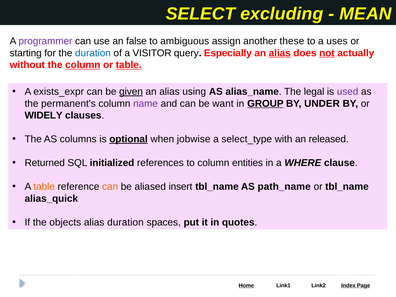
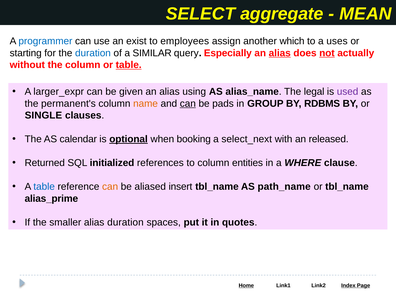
excluding: excluding -> aggregate (282, 14)
programmer colour: purple -> blue (45, 41)
false: false -> exist (136, 41)
ambiguous: ambiguous -> employees (185, 41)
these: these -> which (292, 41)
VISITOR: VISITOR -> SIMILAR (152, 53)
column underline: present -> none (83, 65)
exists_expr: exists_expr -> larger_expr (59, 92)
given underline: present -> none (131, 92)
name colour: purple -> orange (146, 103)
can underline: none -> present (188, 103)
want: want -> pads (223, 103)
GROUP underline: present -> none (265, 103)
UNDER: UNDER -> RDBMS (322, 103)
WIDELY: WIDELY -> SINGLE (43, 115)
columns: columns -> calendar (78, 139)
jobwise: jobwise -> booking (194, 139)
select_type: select_type -> select_next (247, 139)
table colour: orange -> blue (44, 187)
alias_quick: alias_quick -> alias_prime (51, 199)
objects: objects -> smaller (65, 222)
